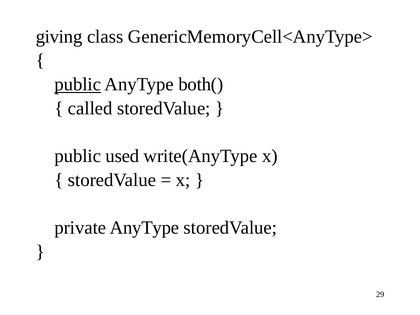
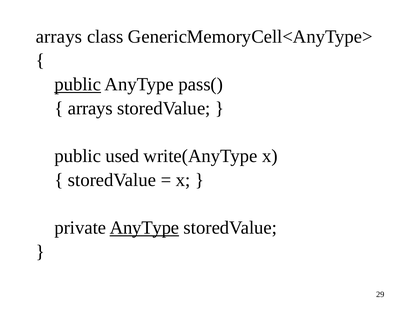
giving: giving -> arrays (59, 37)
both(: both( -> pass( (201, 84)
called: called -> arrays (90, 108)
AnyType underline: none -> present (145, 228)
